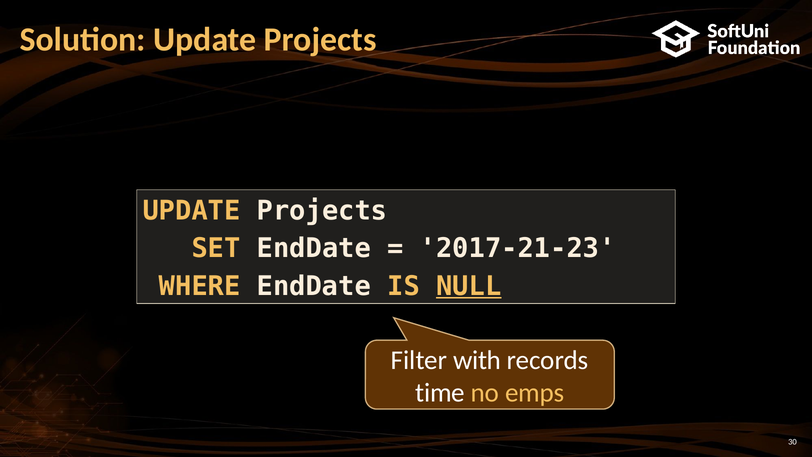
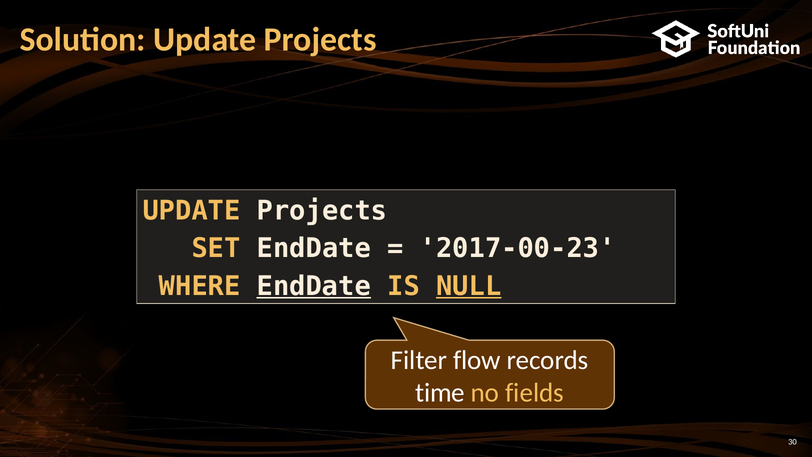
2017-21-23: 2017-21-23 -> 2017-00-23 (518, 248)
EndDate underline: none -> present (314, 286)
with: with -> flow (477, 360)
emps: emps -> fields (535, 393)
